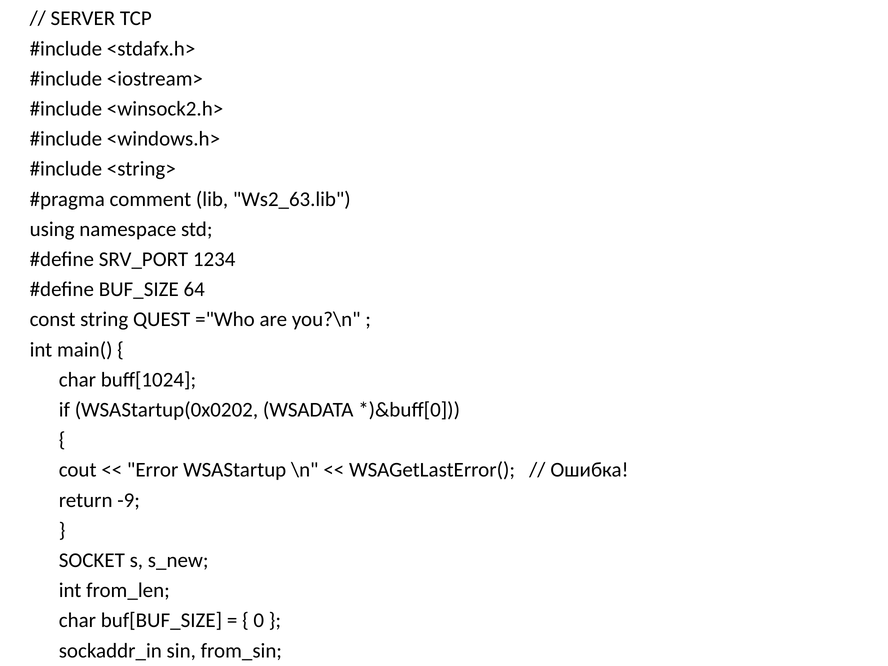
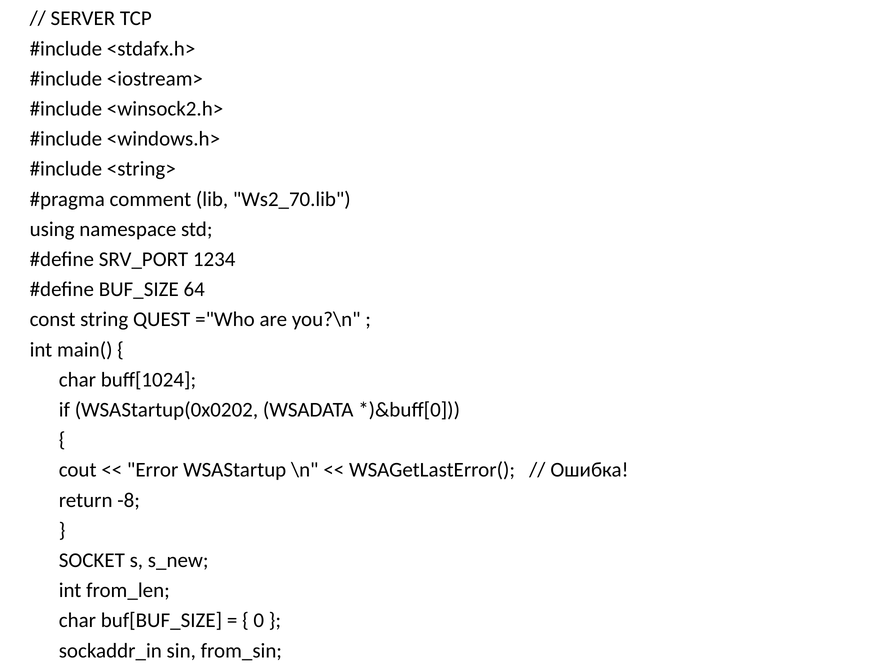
Ws2_63.lib: Ws2_63.lib -> Ws2_70.lib (292, 199)
-9: -9 -> -8 (129, 500)
